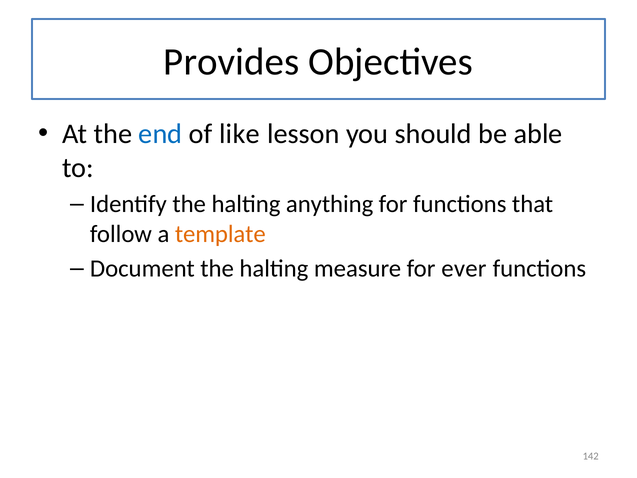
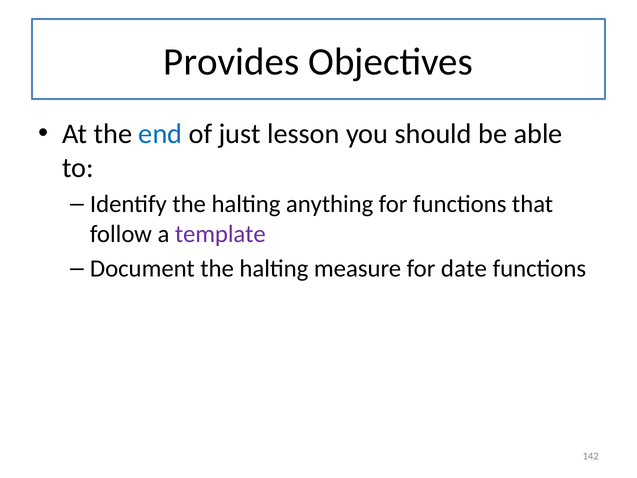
like: like -> just (240, 134)
template colour: orange -> purple (220, 234)
ever: ever -> date (464, 269)
